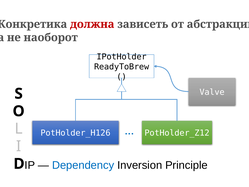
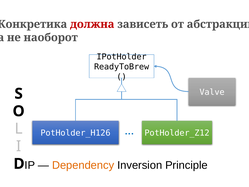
Dependency colour: blue -> orange (83, 165)
